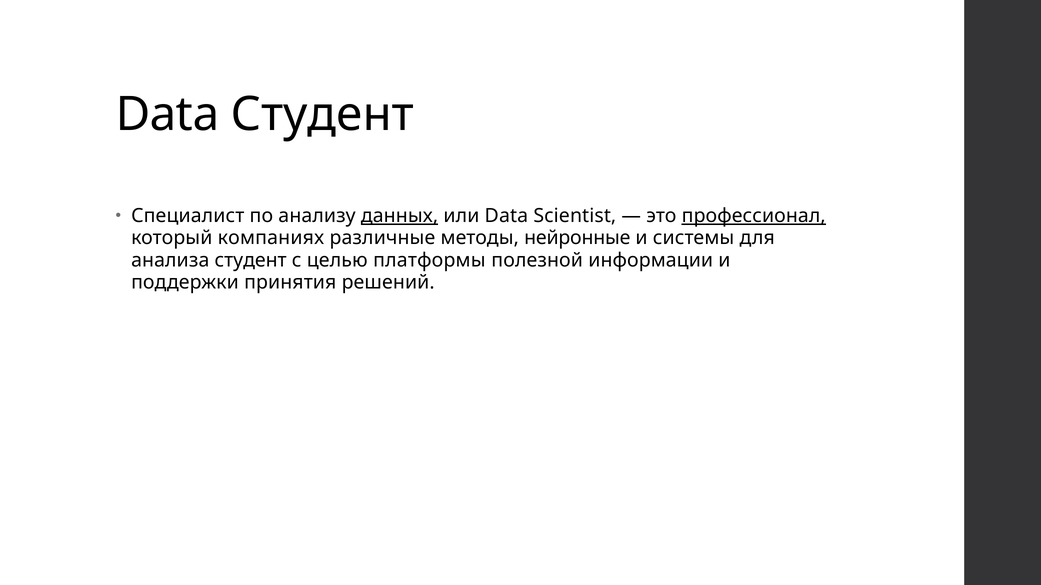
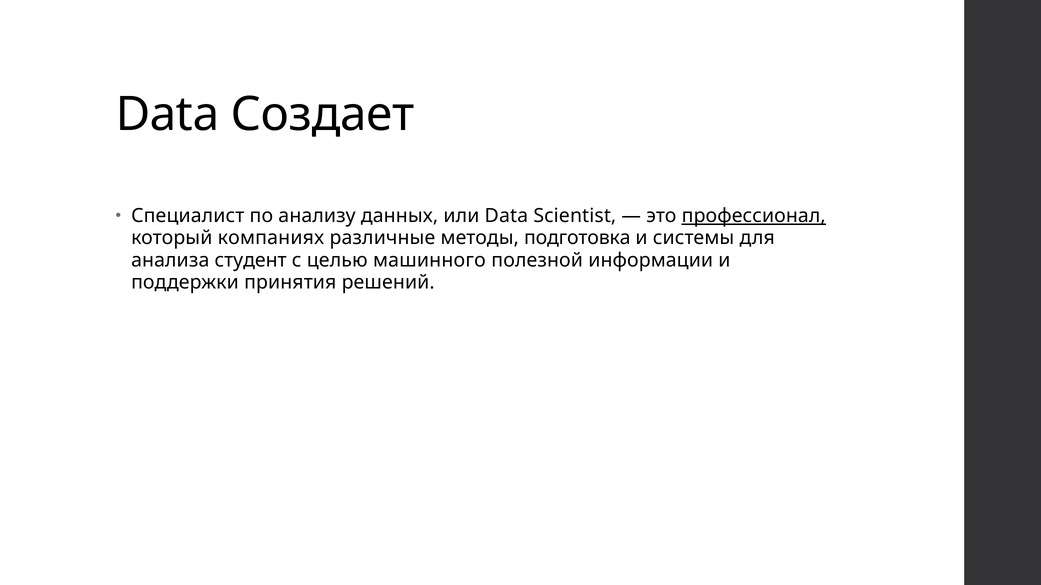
Data Студент: Студент -> Создает (323, 114)
данных underline: present -> none (399, 216)
нейронные: нейронные -> подготовка (577, 238)
платформы: платформы -> машинного (429, 261)
